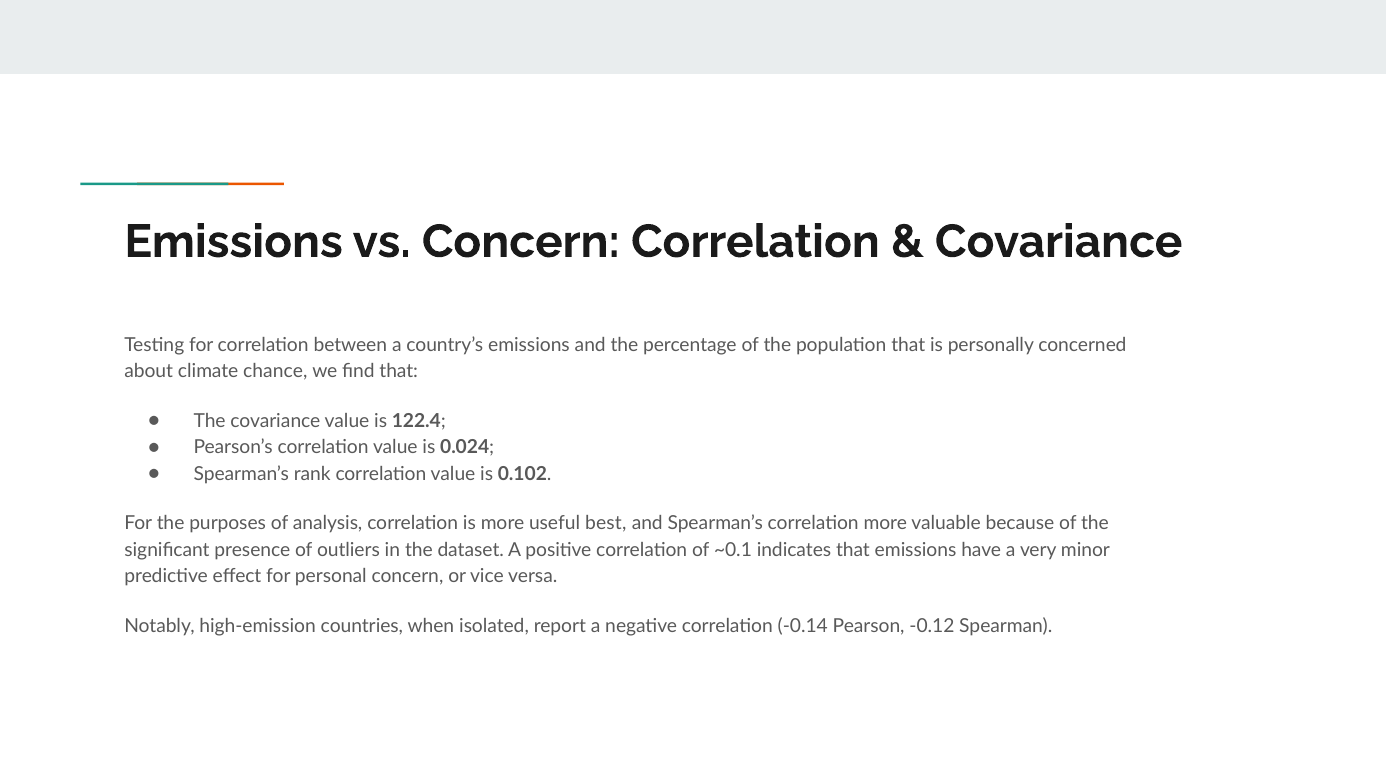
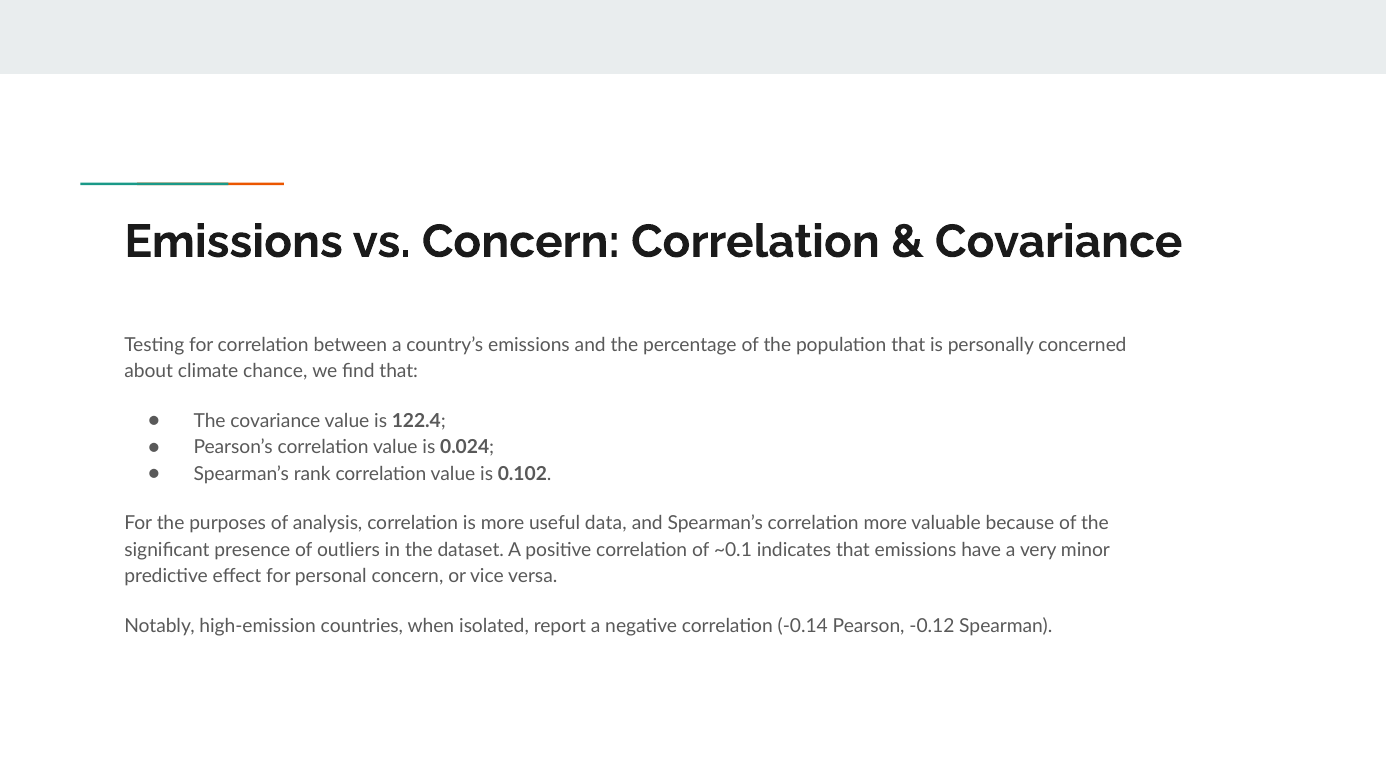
best: best -> data (606, 524)
